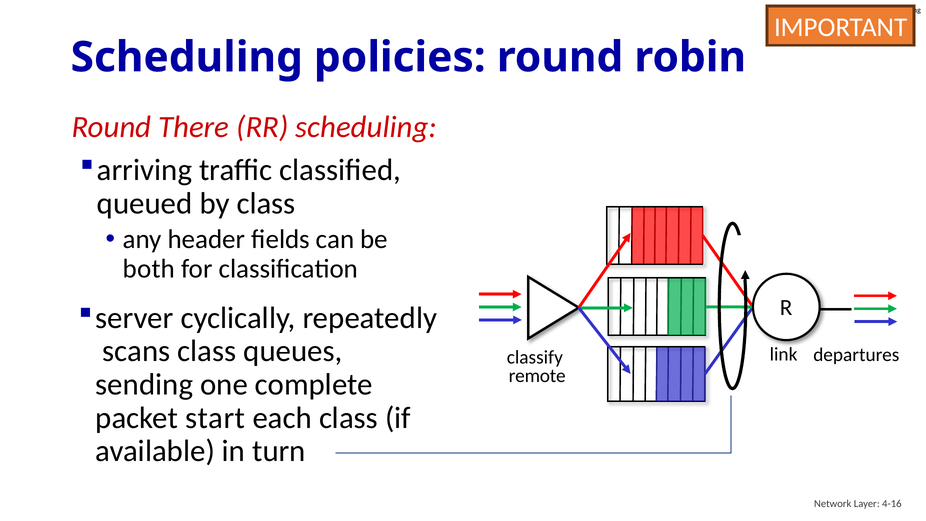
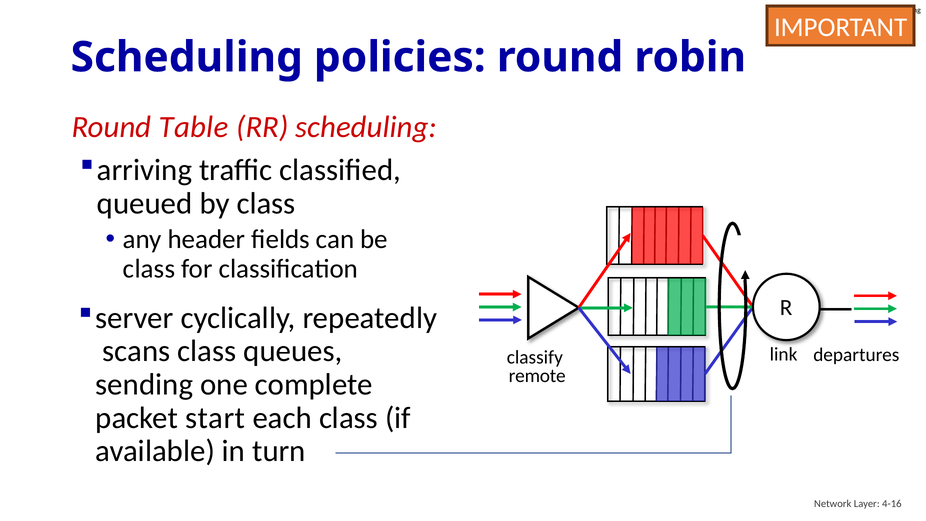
There: There -> Table (194, 127)
both: both -> class (149, 269)
